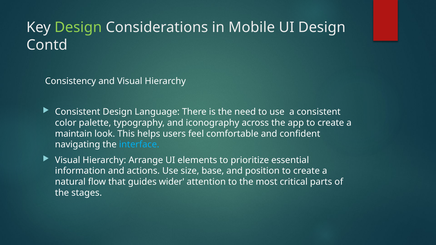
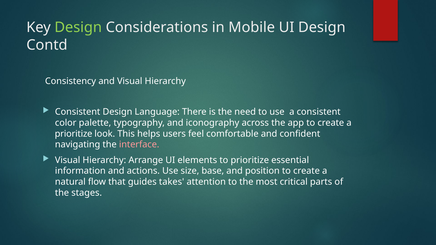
maintain: maintain -> prioritize (74, 134)
interface colour: light blue -> pink (139, 145)
wider: wider -> takes (172, 182)
